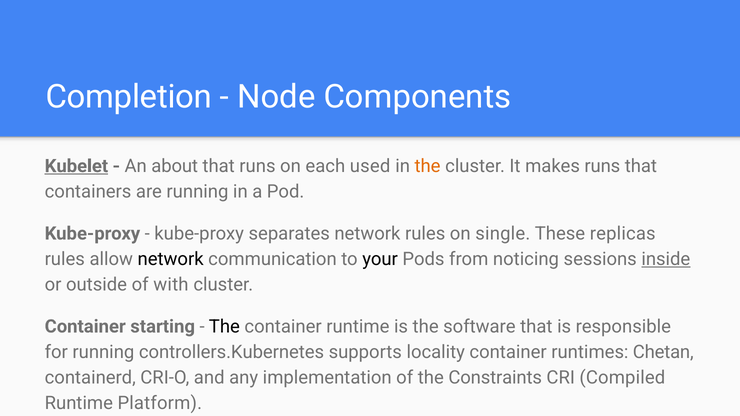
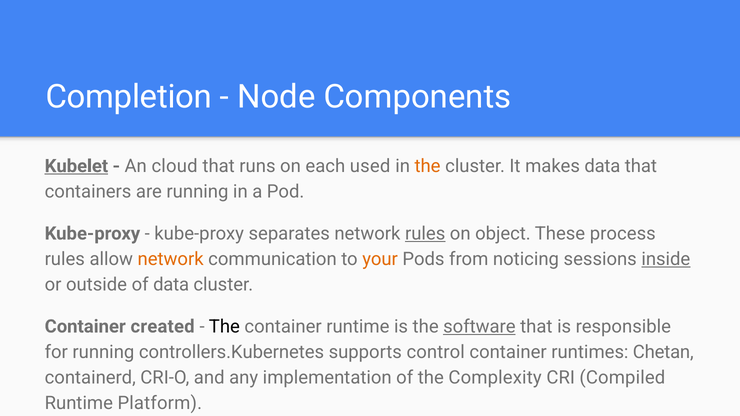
about: about -> cloud (175, 166)
makes runs: runs -> data (602, 166)
rules underline: none -> present (425, 234)
single: single -> object (503, 234)
replicas: replicas -> process (623, 234)
network colour: black -> orange (171, 259)
your colour: black -> orange (380, 259)
of with: with -> data (171, 285)
starting: starting -> created (163, 327)
software underline: none -> present (479, 327)
locality: locality -> control (436, 352)
Constraints: Constraints -> Complexity (495, 378)
